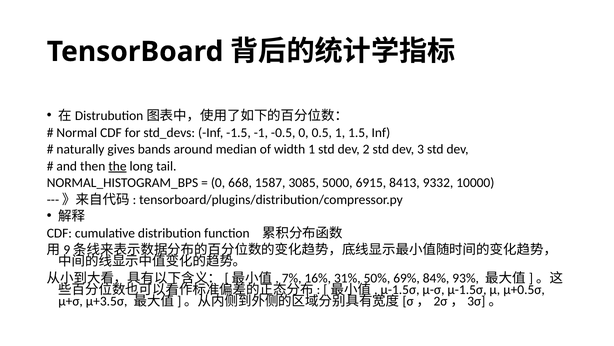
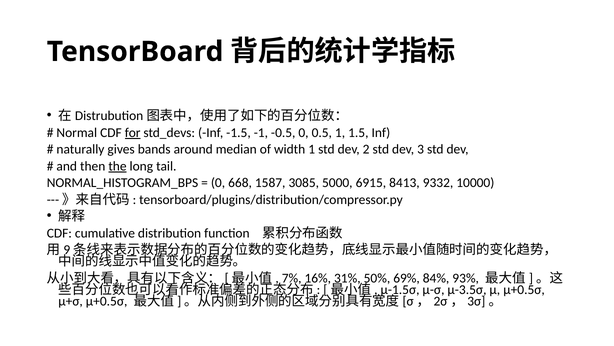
for underline: none -> present (133, 132)
μ-σ μ-1.5σ: μ-1.5σ -> μ-3.5σ (467, 289)
μ+σ μ+3.5σ: μ+3.5σ -> μ+0.5σ (107, 301)
